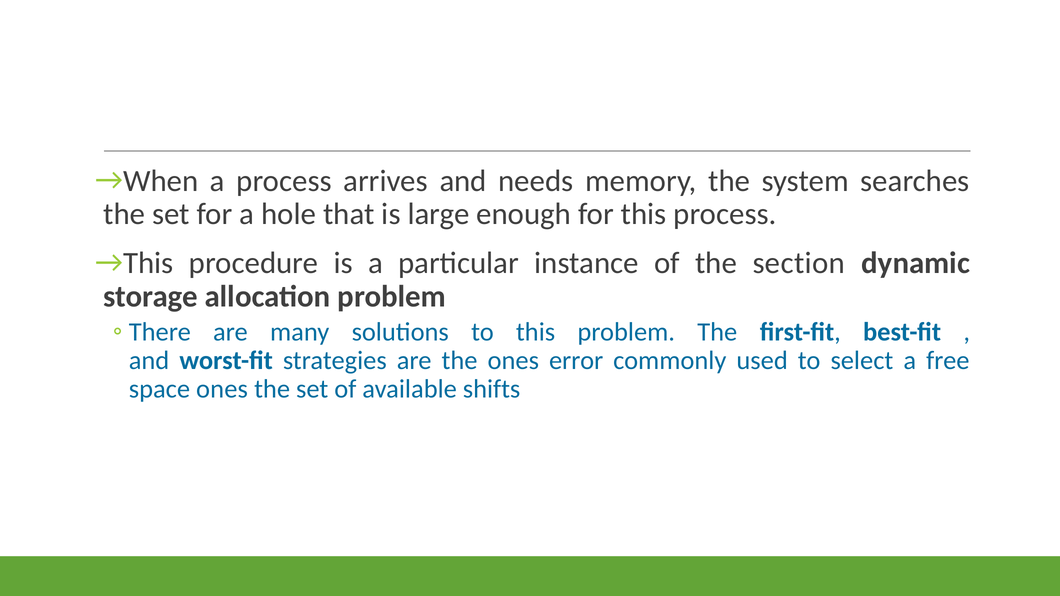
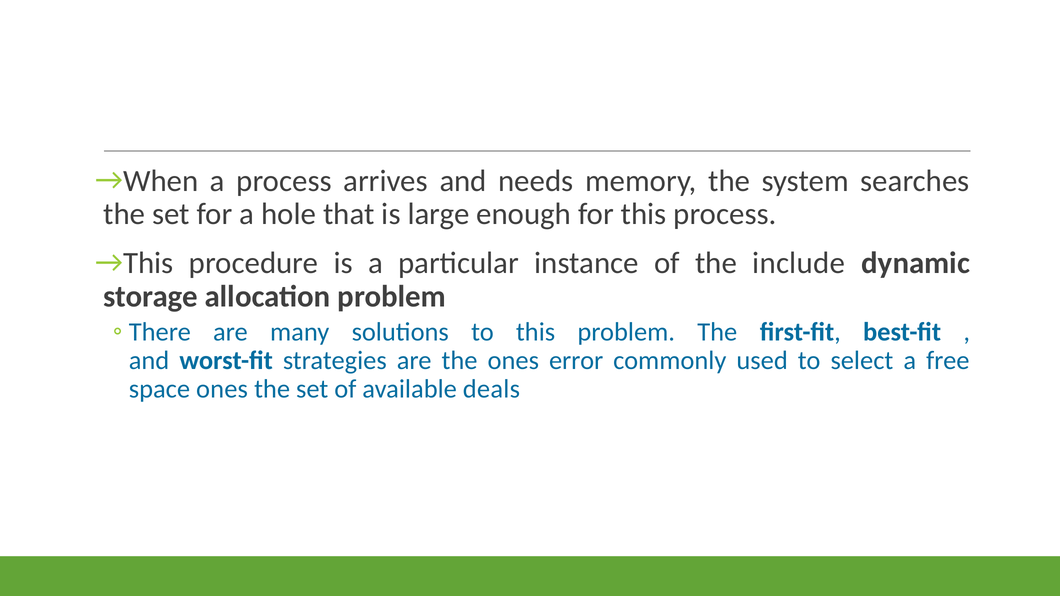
section: section -> include (799, 263)
shifts: shifts -> deals (491, 389)
